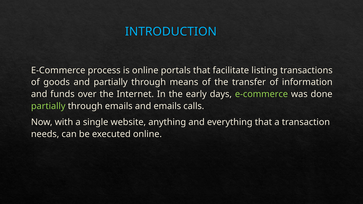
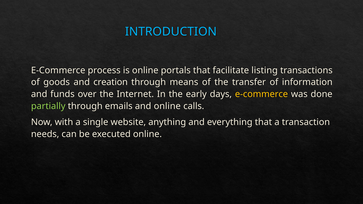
and partially: partially -> creation (111, 82)
e-commerce colour: light green -> yellow (261, 94)
and emails: emails -> online (167, 106)
